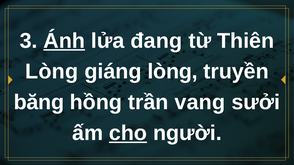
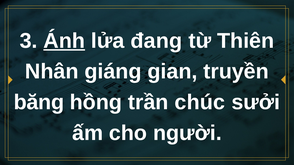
Lòng: Lòng -> Nhân (52, 72)
giáng lòng: lòng -> gian (172, 72)
vang: vang -> chúc (200, 103)
cho underline: present -> none (128, 133)
